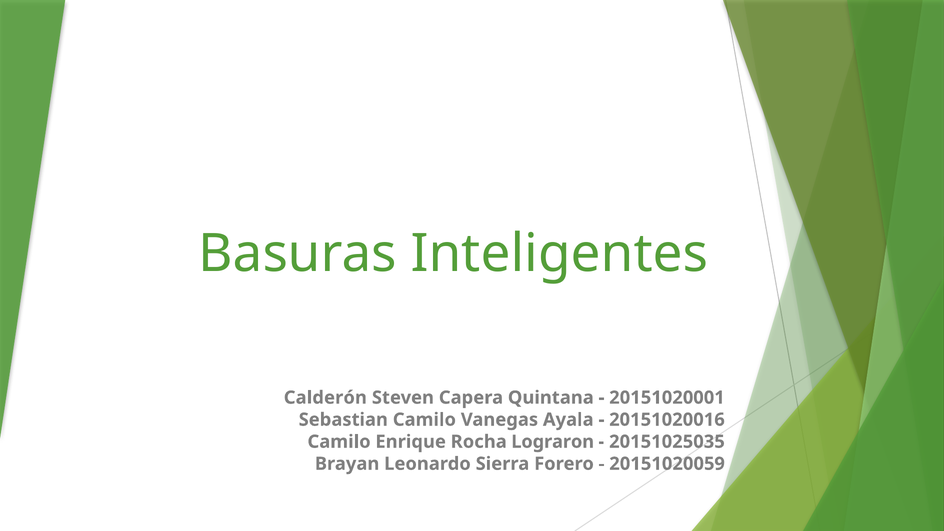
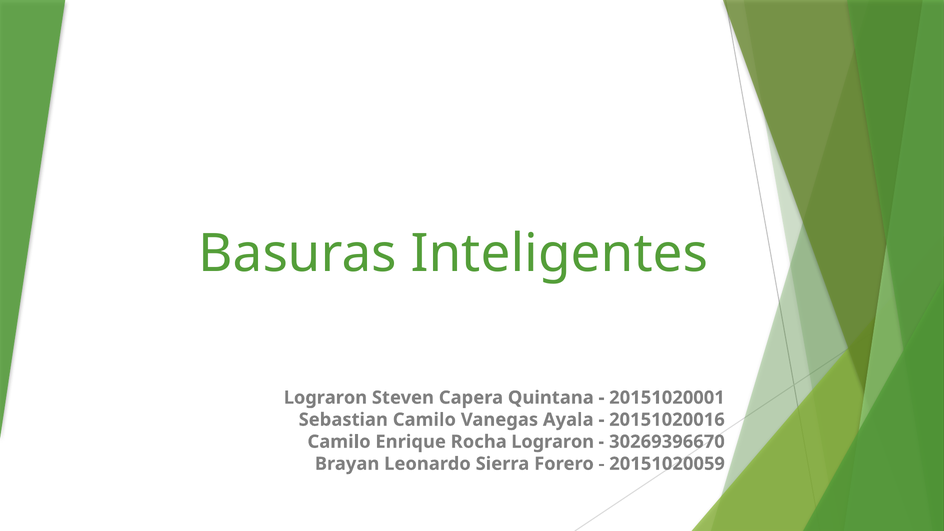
Calderón: Calderón -> Lograron (325, 398)
20151025035: 20151025035 -> 30269396670 (667, 442)
